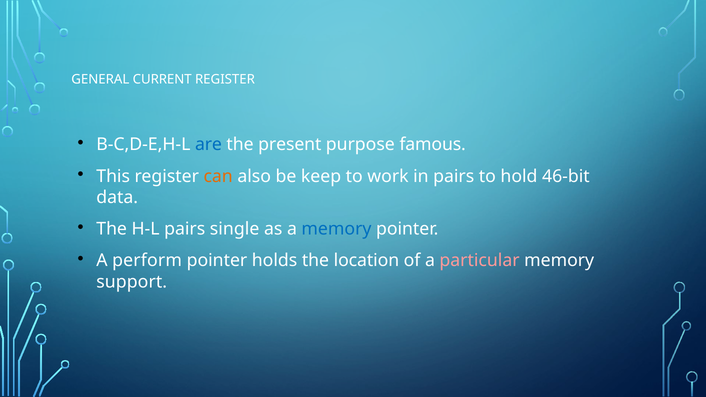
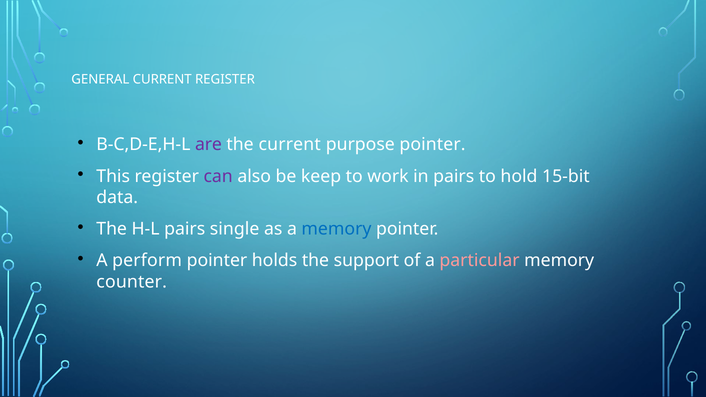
are colour: blue -> purple (209, 145)
the present: present -> current (290, 145)
purpose famous: famous -> pointer (432, 145)
can colour: orange -> purple (218, 176)
46-bit: 46-bit -> 15-bit (566, 176)
location: location -> support (366, 261)
support: support -> counter (132, 282)
